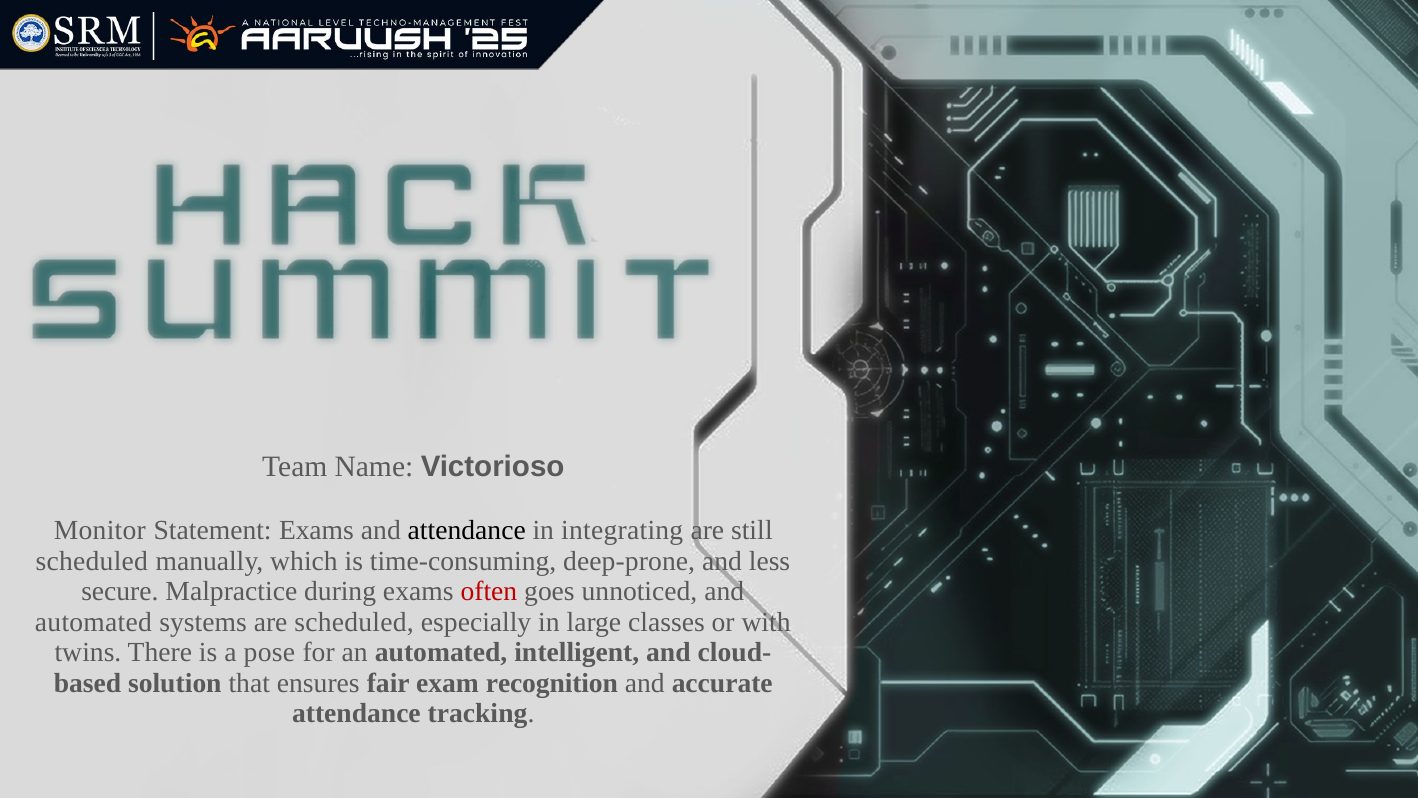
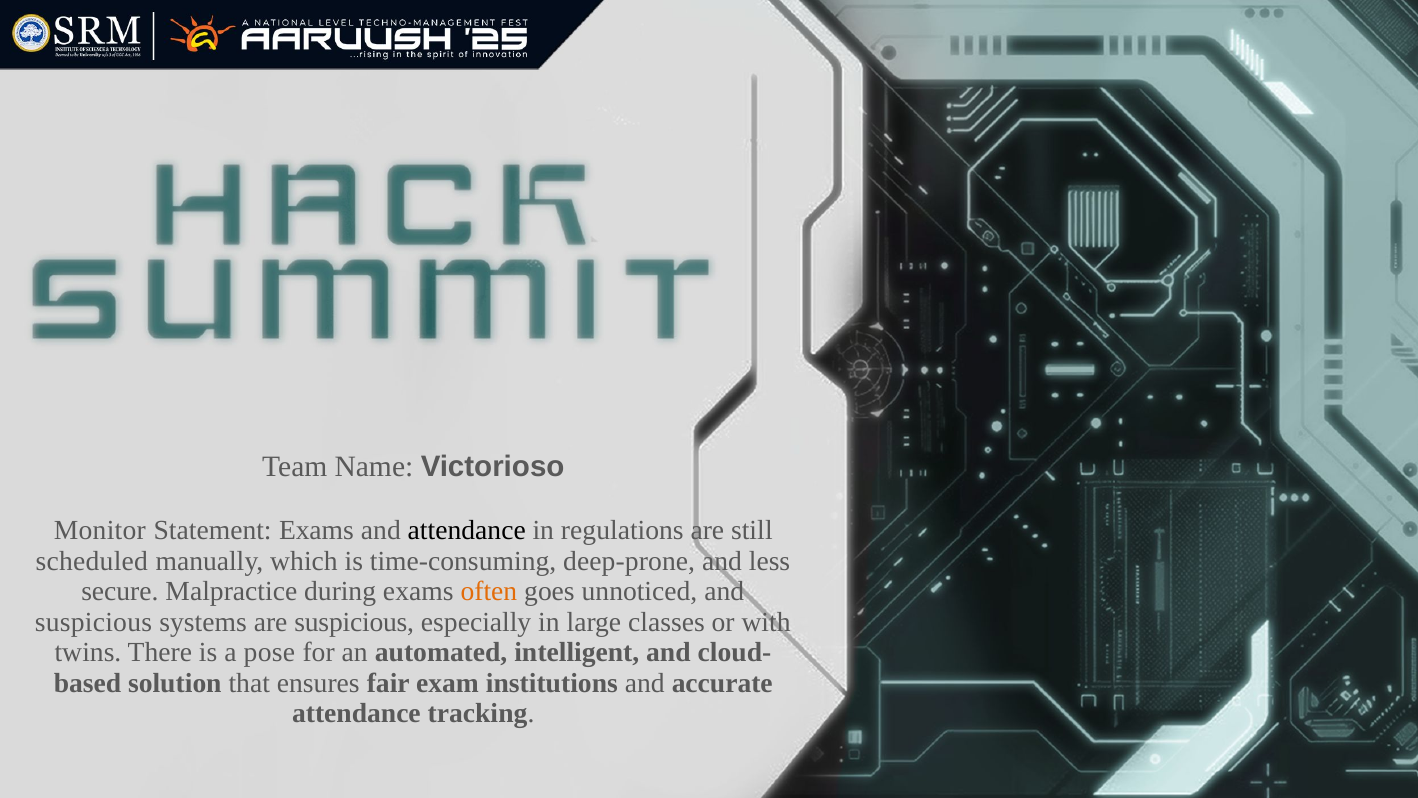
integrating: integrating -> regulations (622, 531)
often colour: red -> orange (489, 592)
automated: automated -> suspicious (93, 622)
are scheduled: scheduled -> suspicious (354, 622)
recognition: recognition -> institutions (552, 683)
